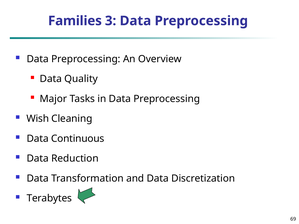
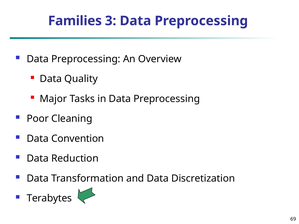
Wish: Wish -> Poor (38, 119)
Continuous: Continuous -> Convention (78, 139)
